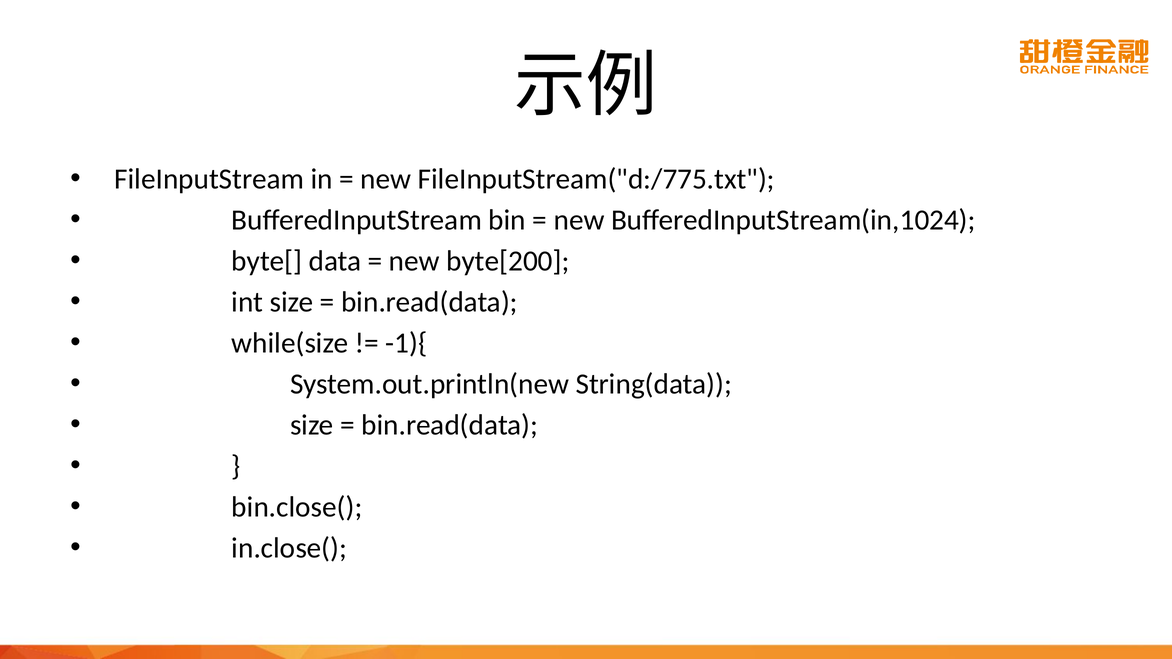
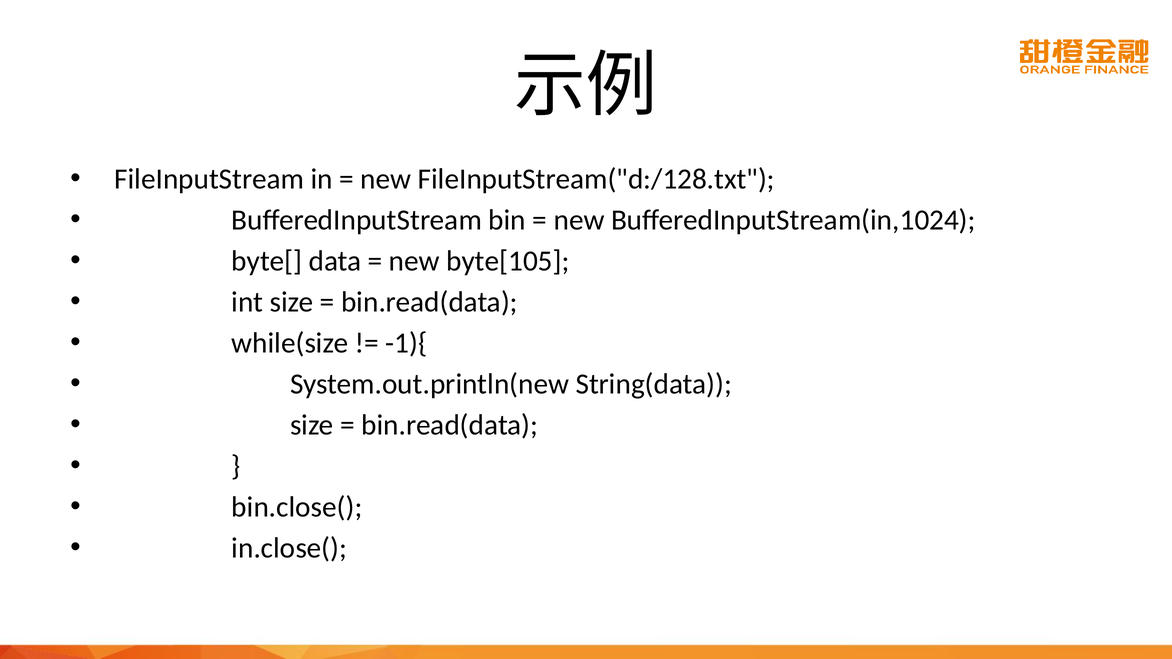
FileInputStream("d:/775.txt: FileInputStream("d:/775.txt -> FileInputStream("d:/128.txt (596, 179)
byte[200: byte[200 -> byte[105 (508, 261)
